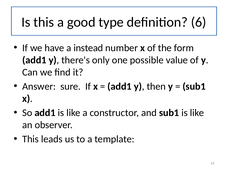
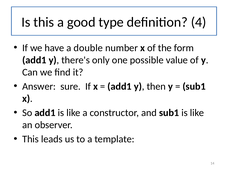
6: 6 -> 4 (199, 22)
instead: instead -> double (88, 48)
